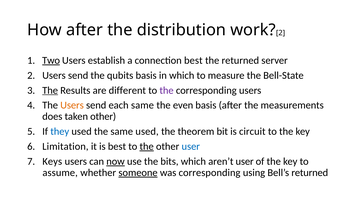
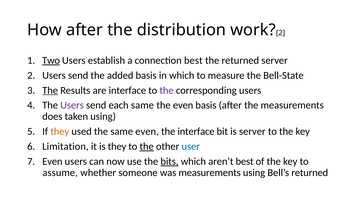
qubits: qubits -> added (120, 75)
are different: different -> interface (127, 90)
Users colour: orange -> purple (72, 105)
taken other: other -> using (103, 116)
they colour: blue -> orange (60, 131)
same used: used -> even (147, 131)
the theorem: theorem -> interface (196, 131)
is circuit: circuit -> server (252, 131)
is best: best -> they (117, 146)
Keys: Keys -> Even (52, 161)
now underline: present -> none (115, 161)
bits underline: none -> present (169, 161)
aren’t user: user -> best (245, 161)
someone underline: present -> none (138, 172)
was corresponding: corresponding -> measurements (210, 172)
